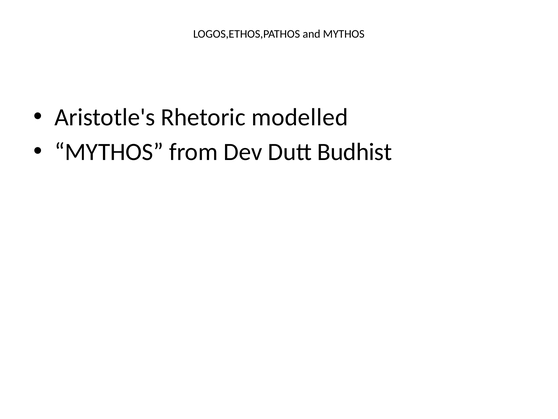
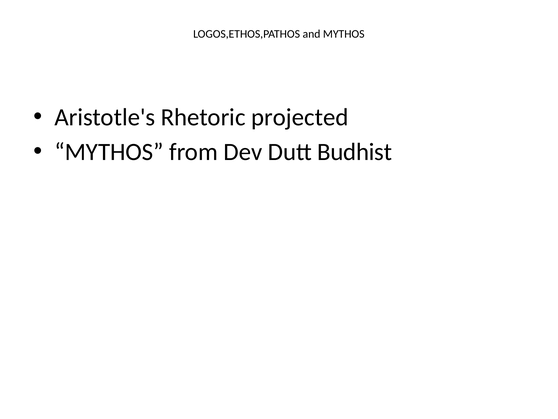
modelled: modelled -> projected (300, 117)
